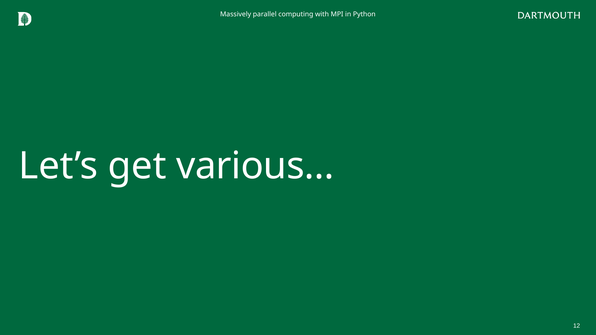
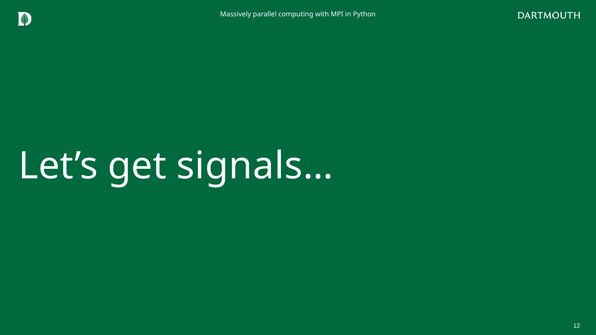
various…: various… -> signals… (255, 166)
